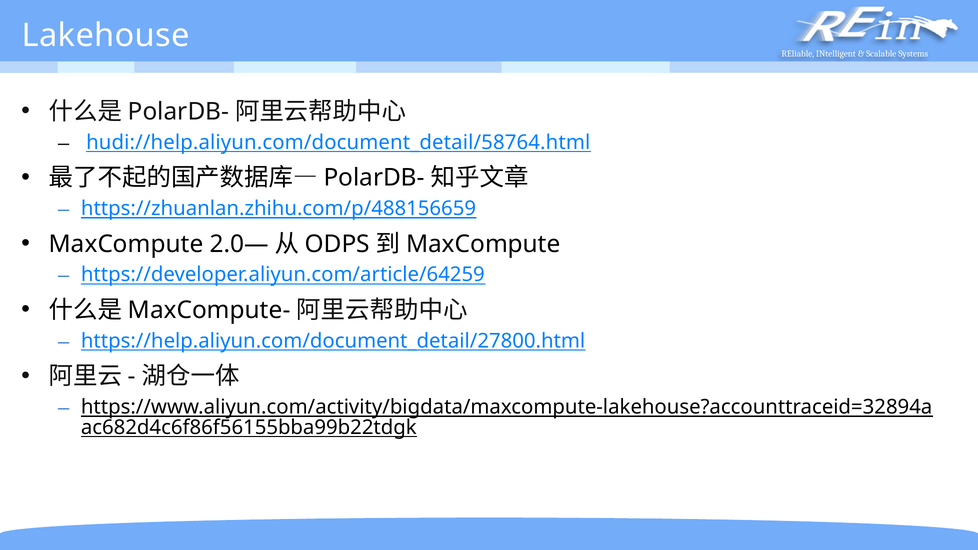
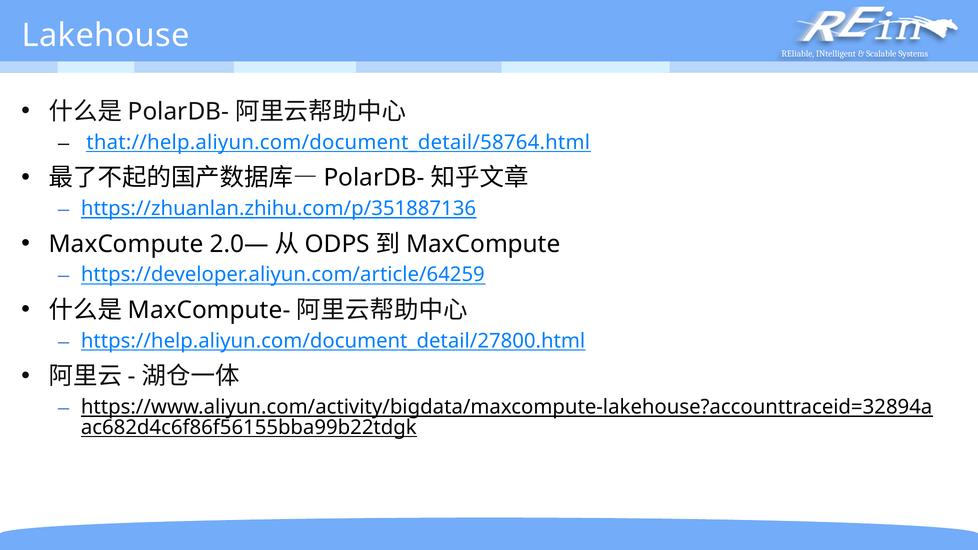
hudi://help.aliyun.com/document_detail/58764.html: hudi://help.aliyun.com/document_detail/58764.html -> that://help.aliyun.com/document_detail/58764.html (338, 142)
https://zhuanlan.zhihu.com/p/488156659: https://zhuanlan.zhihu.com/p/488156659 -> https://zhuanlan.zhihu.com/p/351887136 (278, 209)
